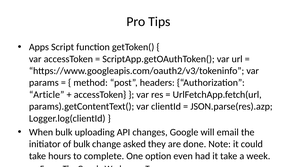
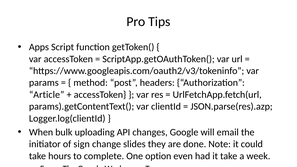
of bulk: bulk -> sign (82, 144)
asked: asked -> slides (134, 144)
